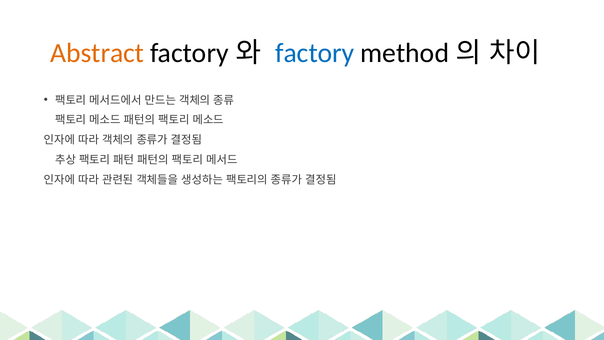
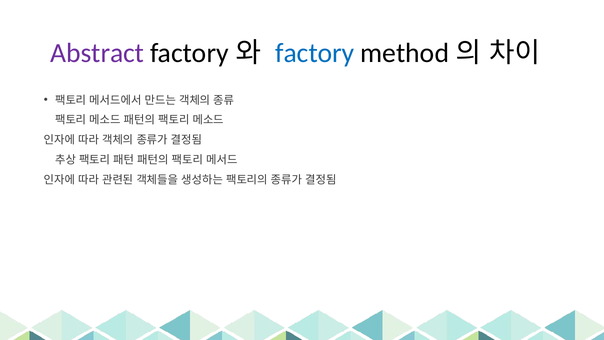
Abstract colour: orange -> purple (97, 53)
